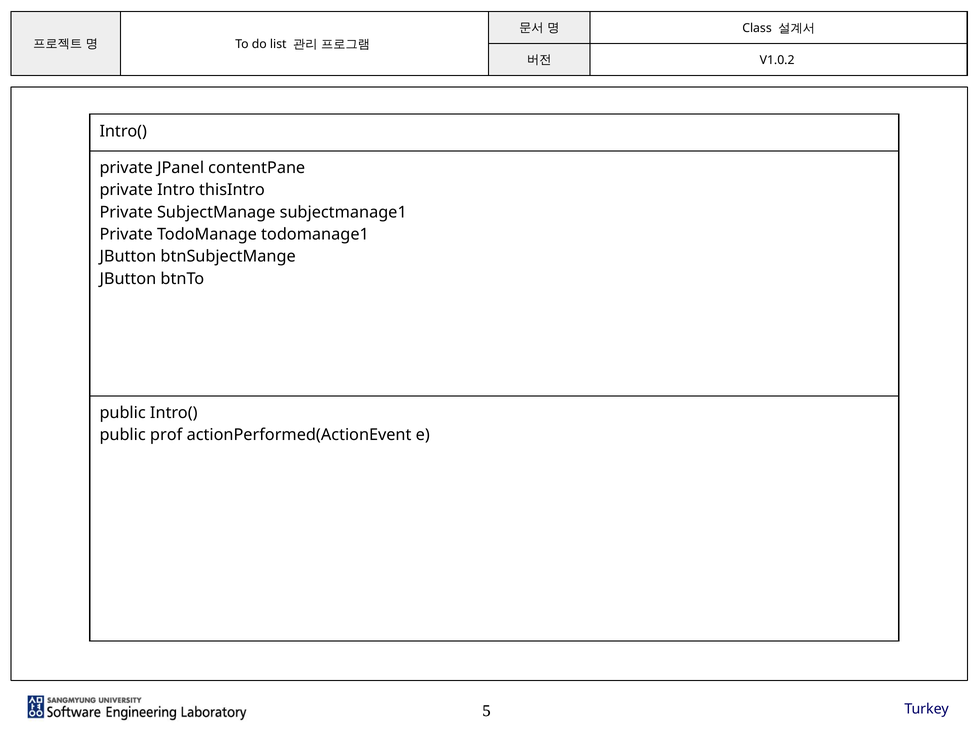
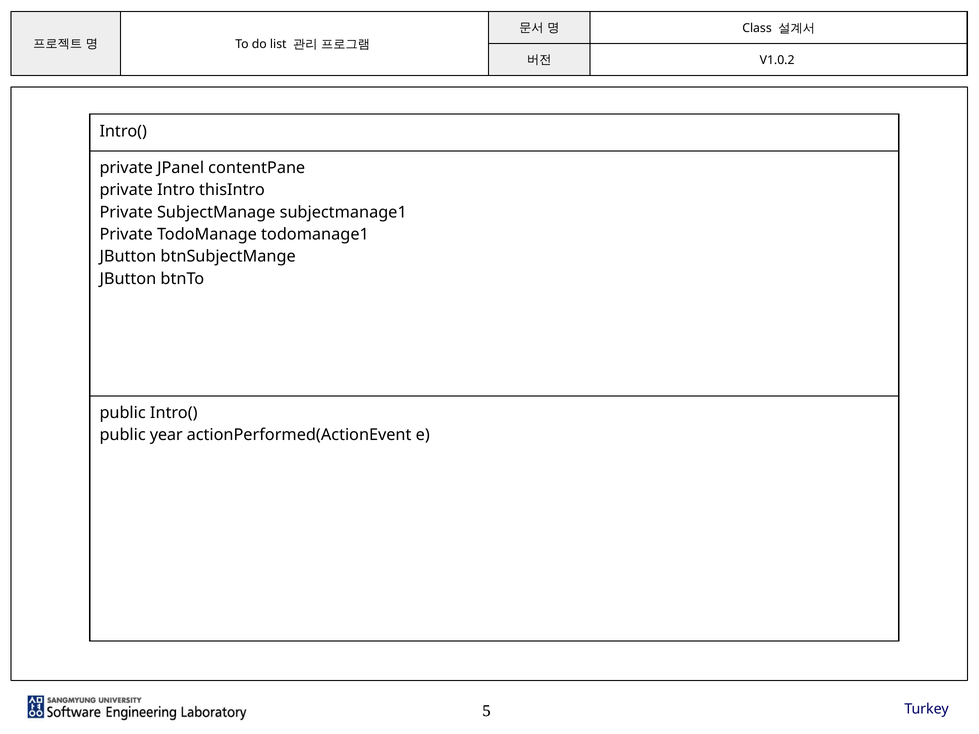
prof: prof -> year (166, 435)
